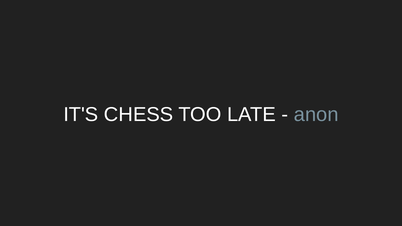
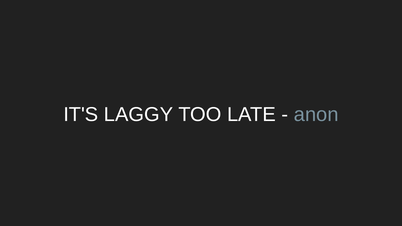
CHESS: CHESS -> LAGGY (139, 114)
